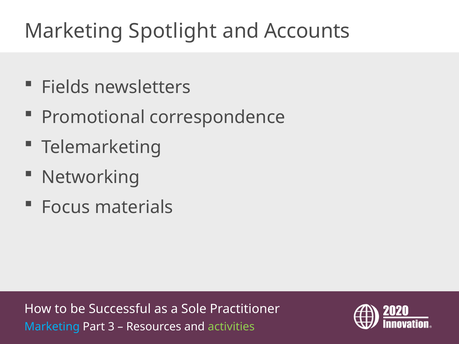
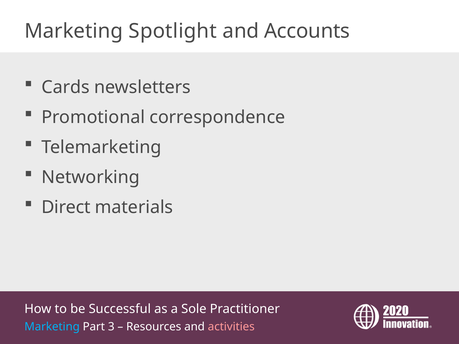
Fields: Fields -> Cards (66, 87)
Focus: Focus -> Direct (66, 207)
activities colour: light green -> pink (231, 327)
